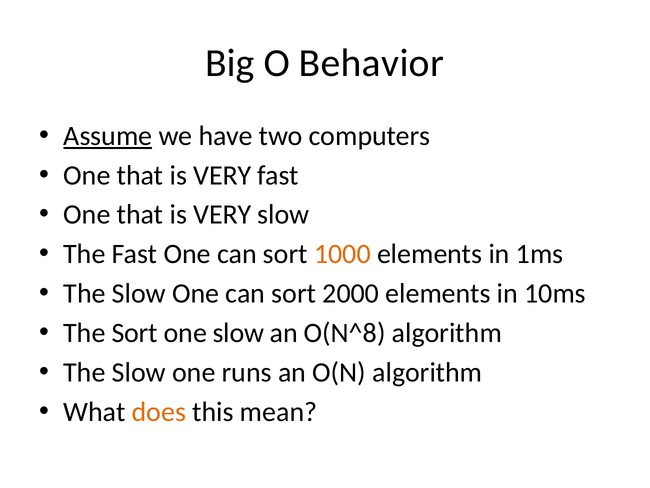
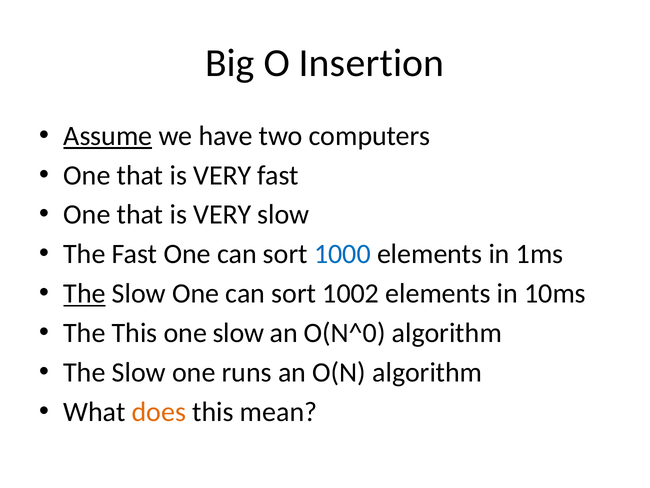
Behavior: Behavior -> Insertion (372, 63)
1000 colour: orange -> blue (342, 254)
The underline: none -> present (84, 293)
2000: 2000 -> 1002 (351, 293)
The Sort: Sort -> This (135, 333)
O(N^8: O(N^8 -> O(N^0 (345, 333)
